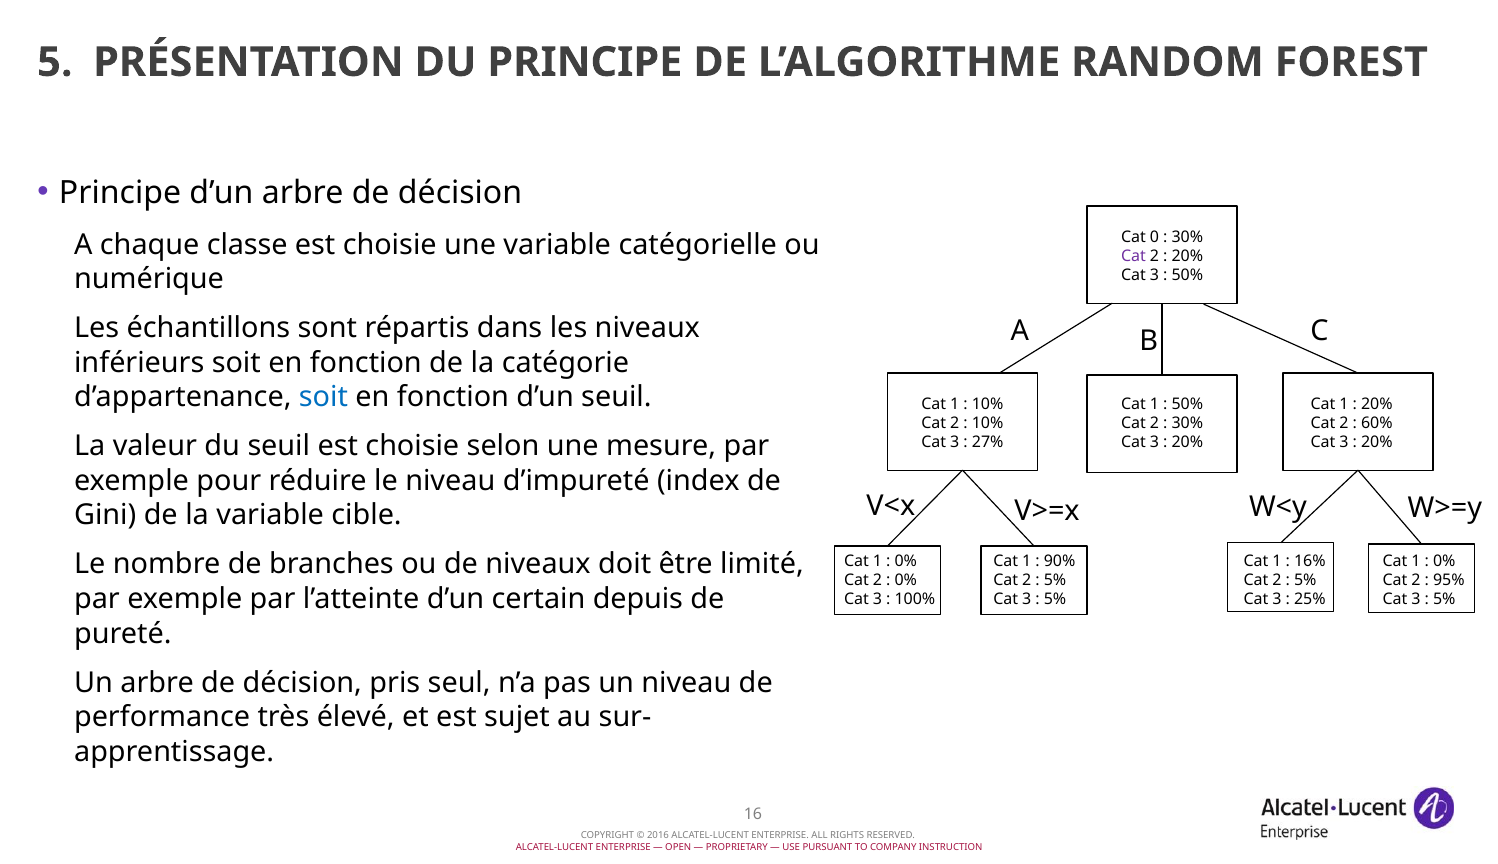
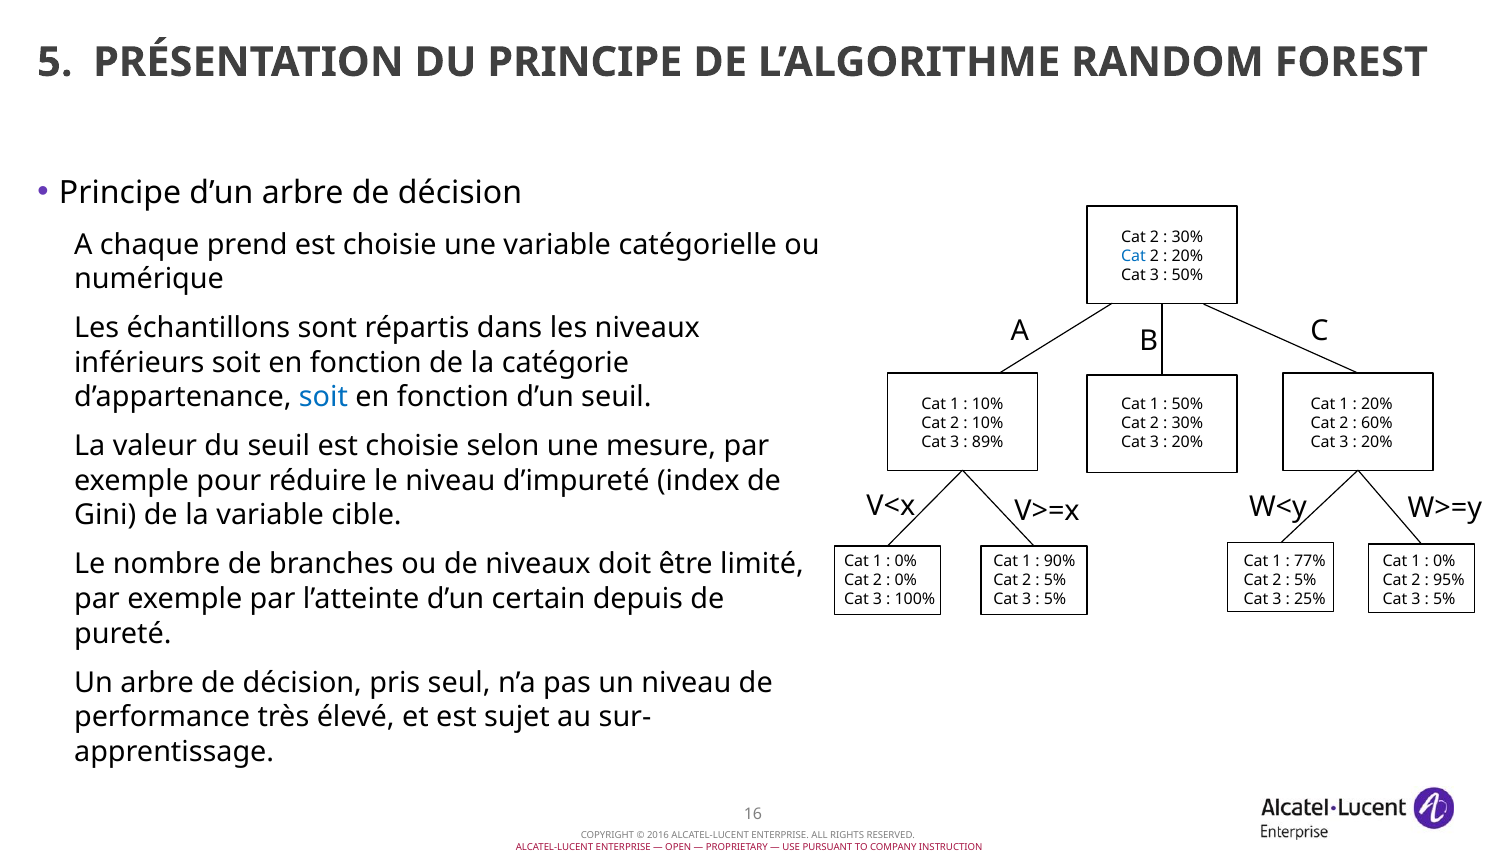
classe: classe -> prend (247, 245)
0: 0 -> 2 (1155, 237)
Cat colour: purple -> blue (1134, 256)
27%: 27% -> 89% (988, 443)
16%: 16% -> 77% (1310, 561)
